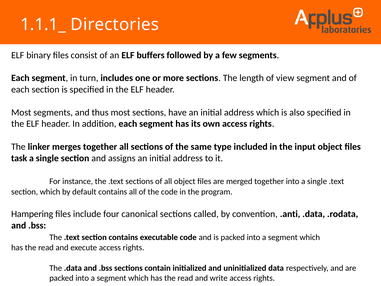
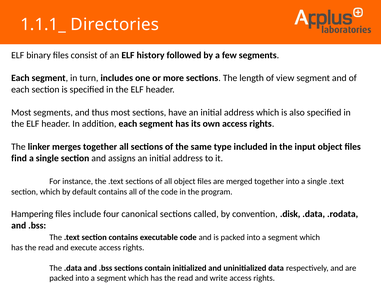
buffers: buffers -> history (151, 55)
task: task -> find (19, 158)
.anti: .anti -> .disk (290, 214)
